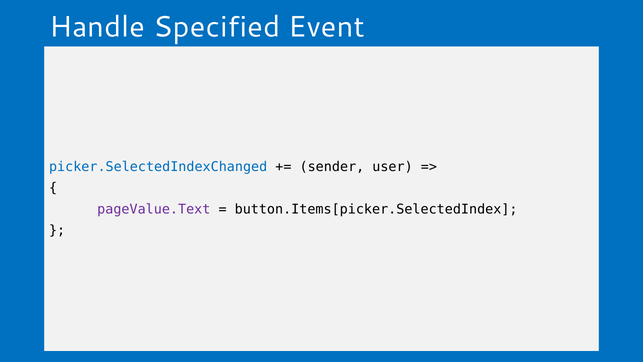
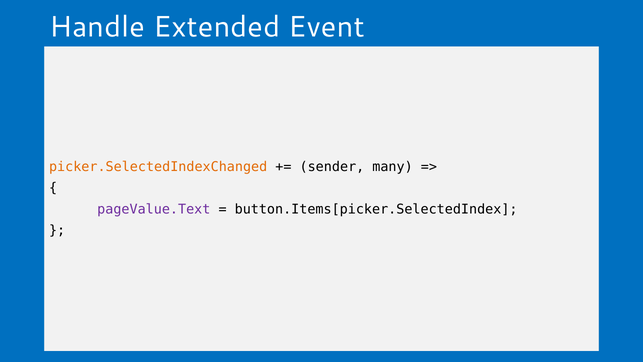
Specified: Specified -> Extended (217, 27)
picker.SelectedIndexChanged colour: blue -> orange (158, 167)
user: user -> many (393, 167)
